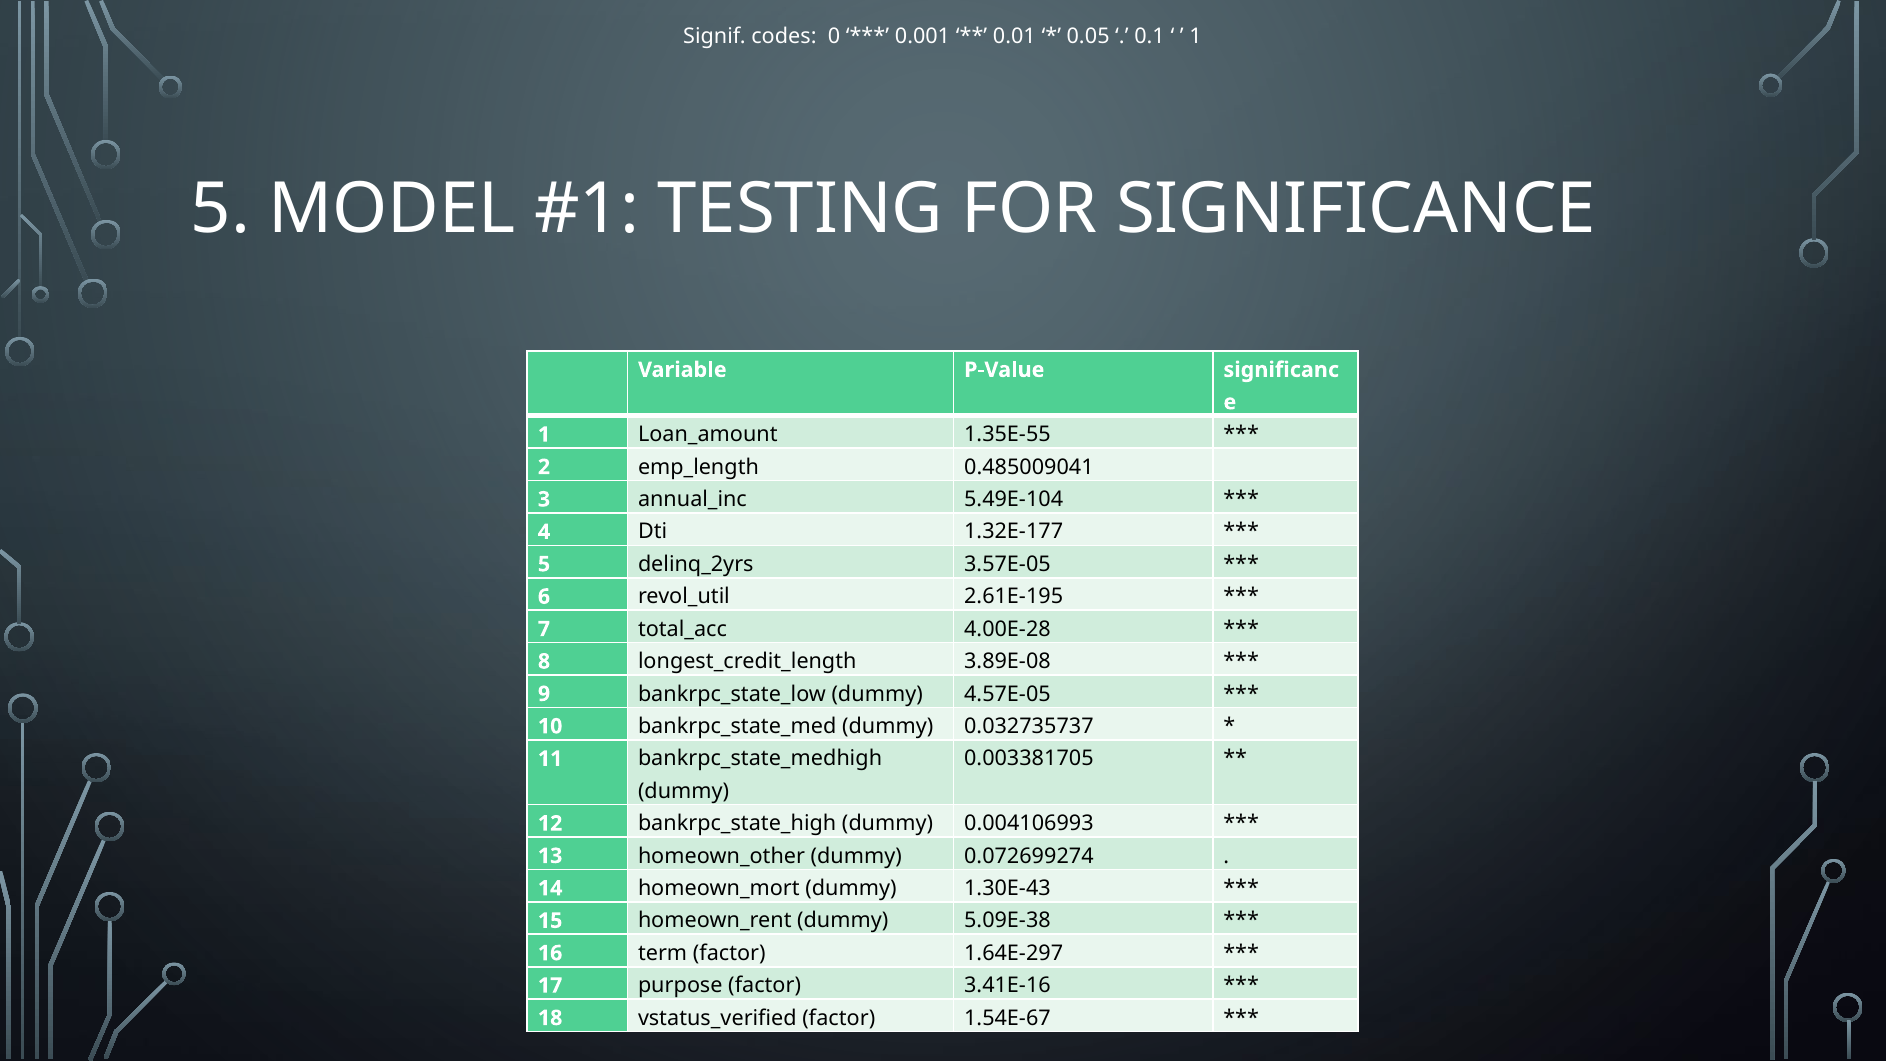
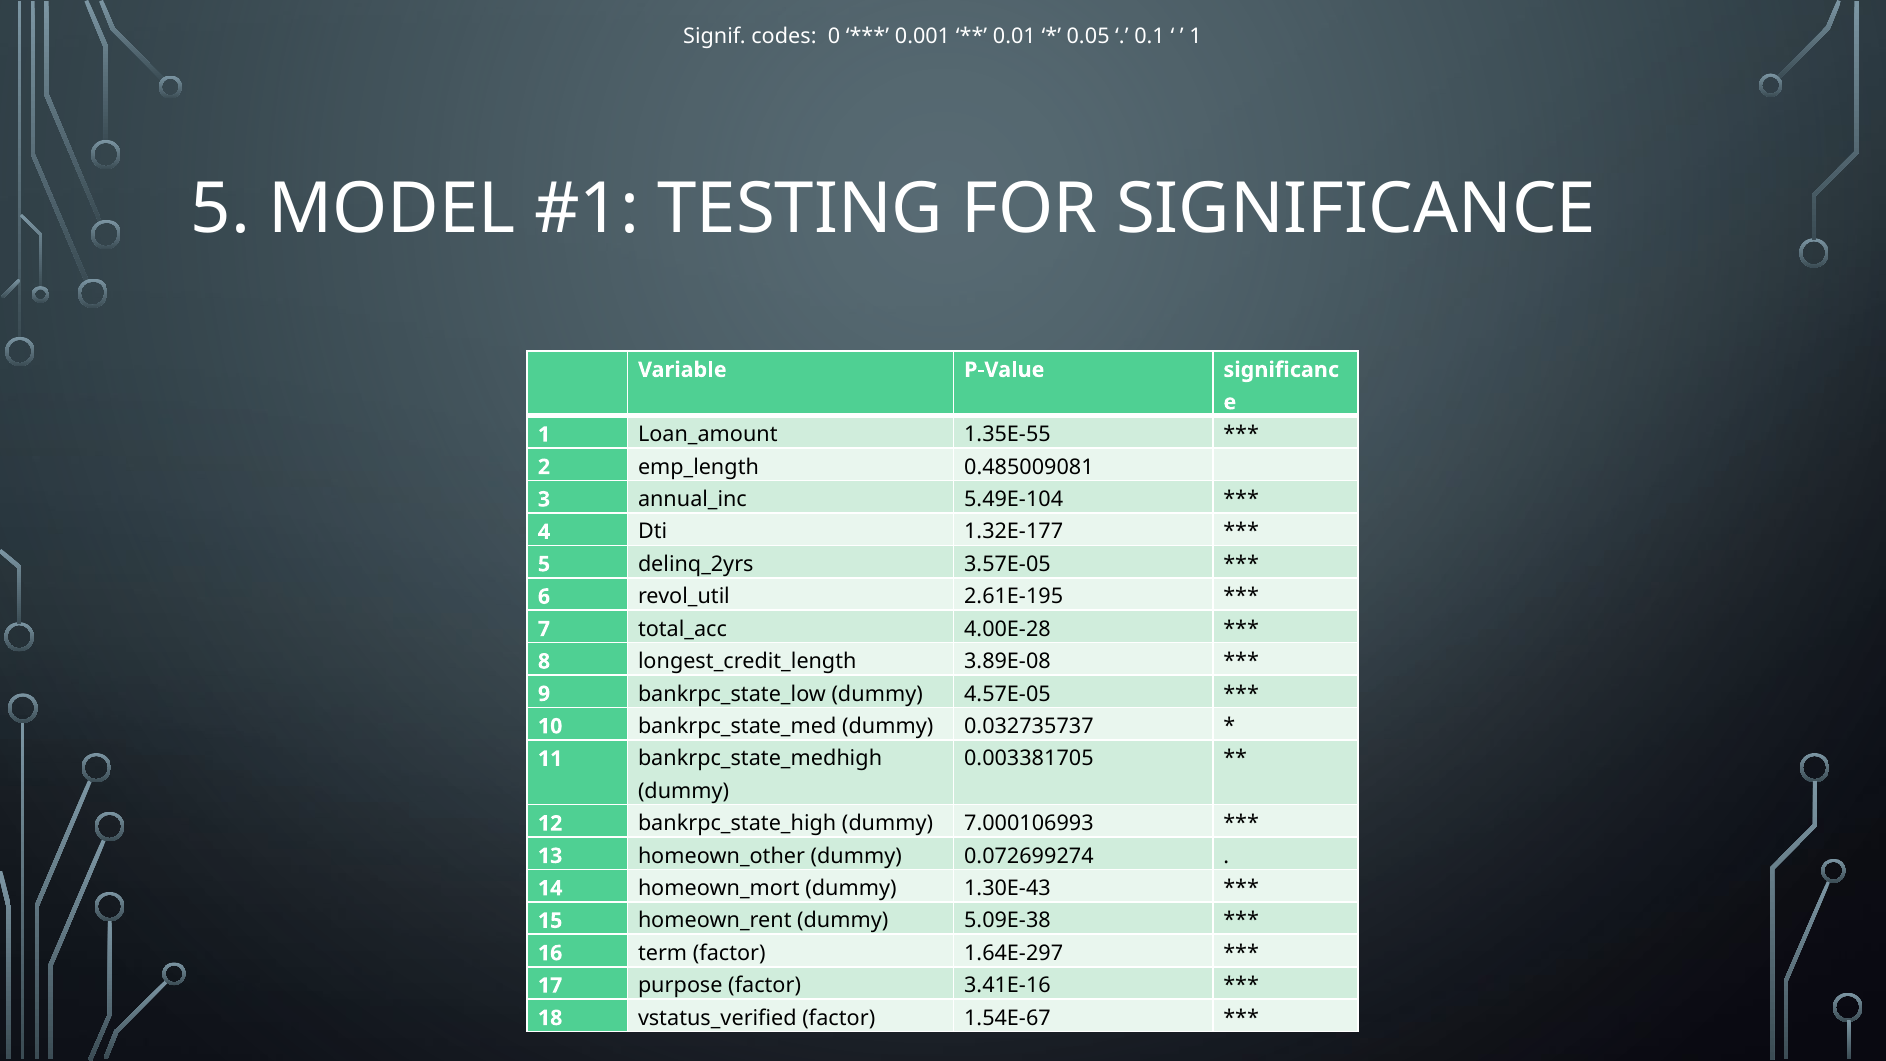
0.485009041: 0.485009041 -> 0.485009081 (1029, 467)
0.004106993: 0.004106993 -> 7.000106993 (1029, 823)
